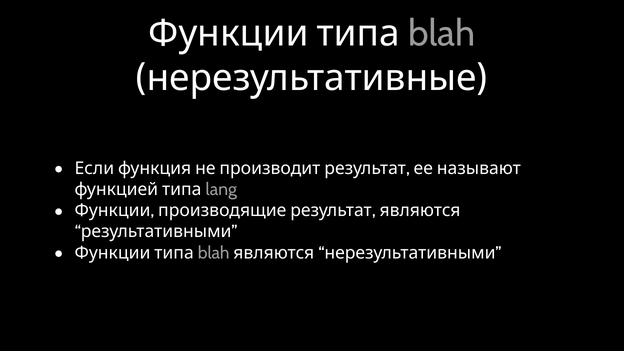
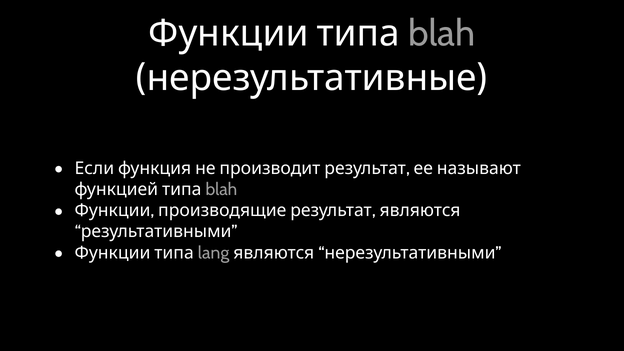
lang: lang -> blah (221, 190)
blah: blah -> lang (214, 253)
